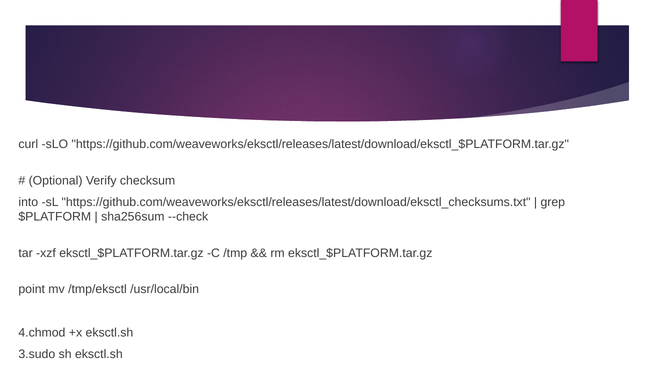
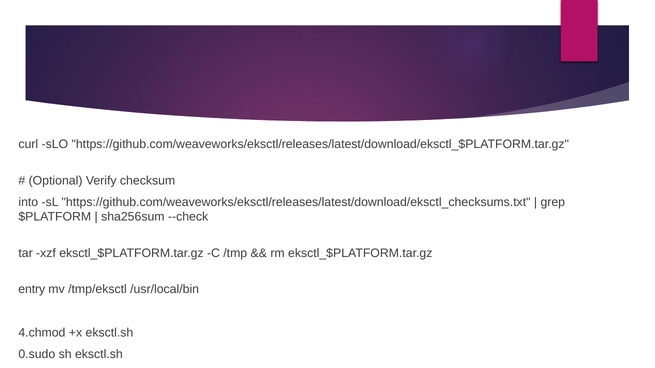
point: point -> entry (32, 290)
3.sudo: 3.sudo -> 0.sudo (37, 354)
